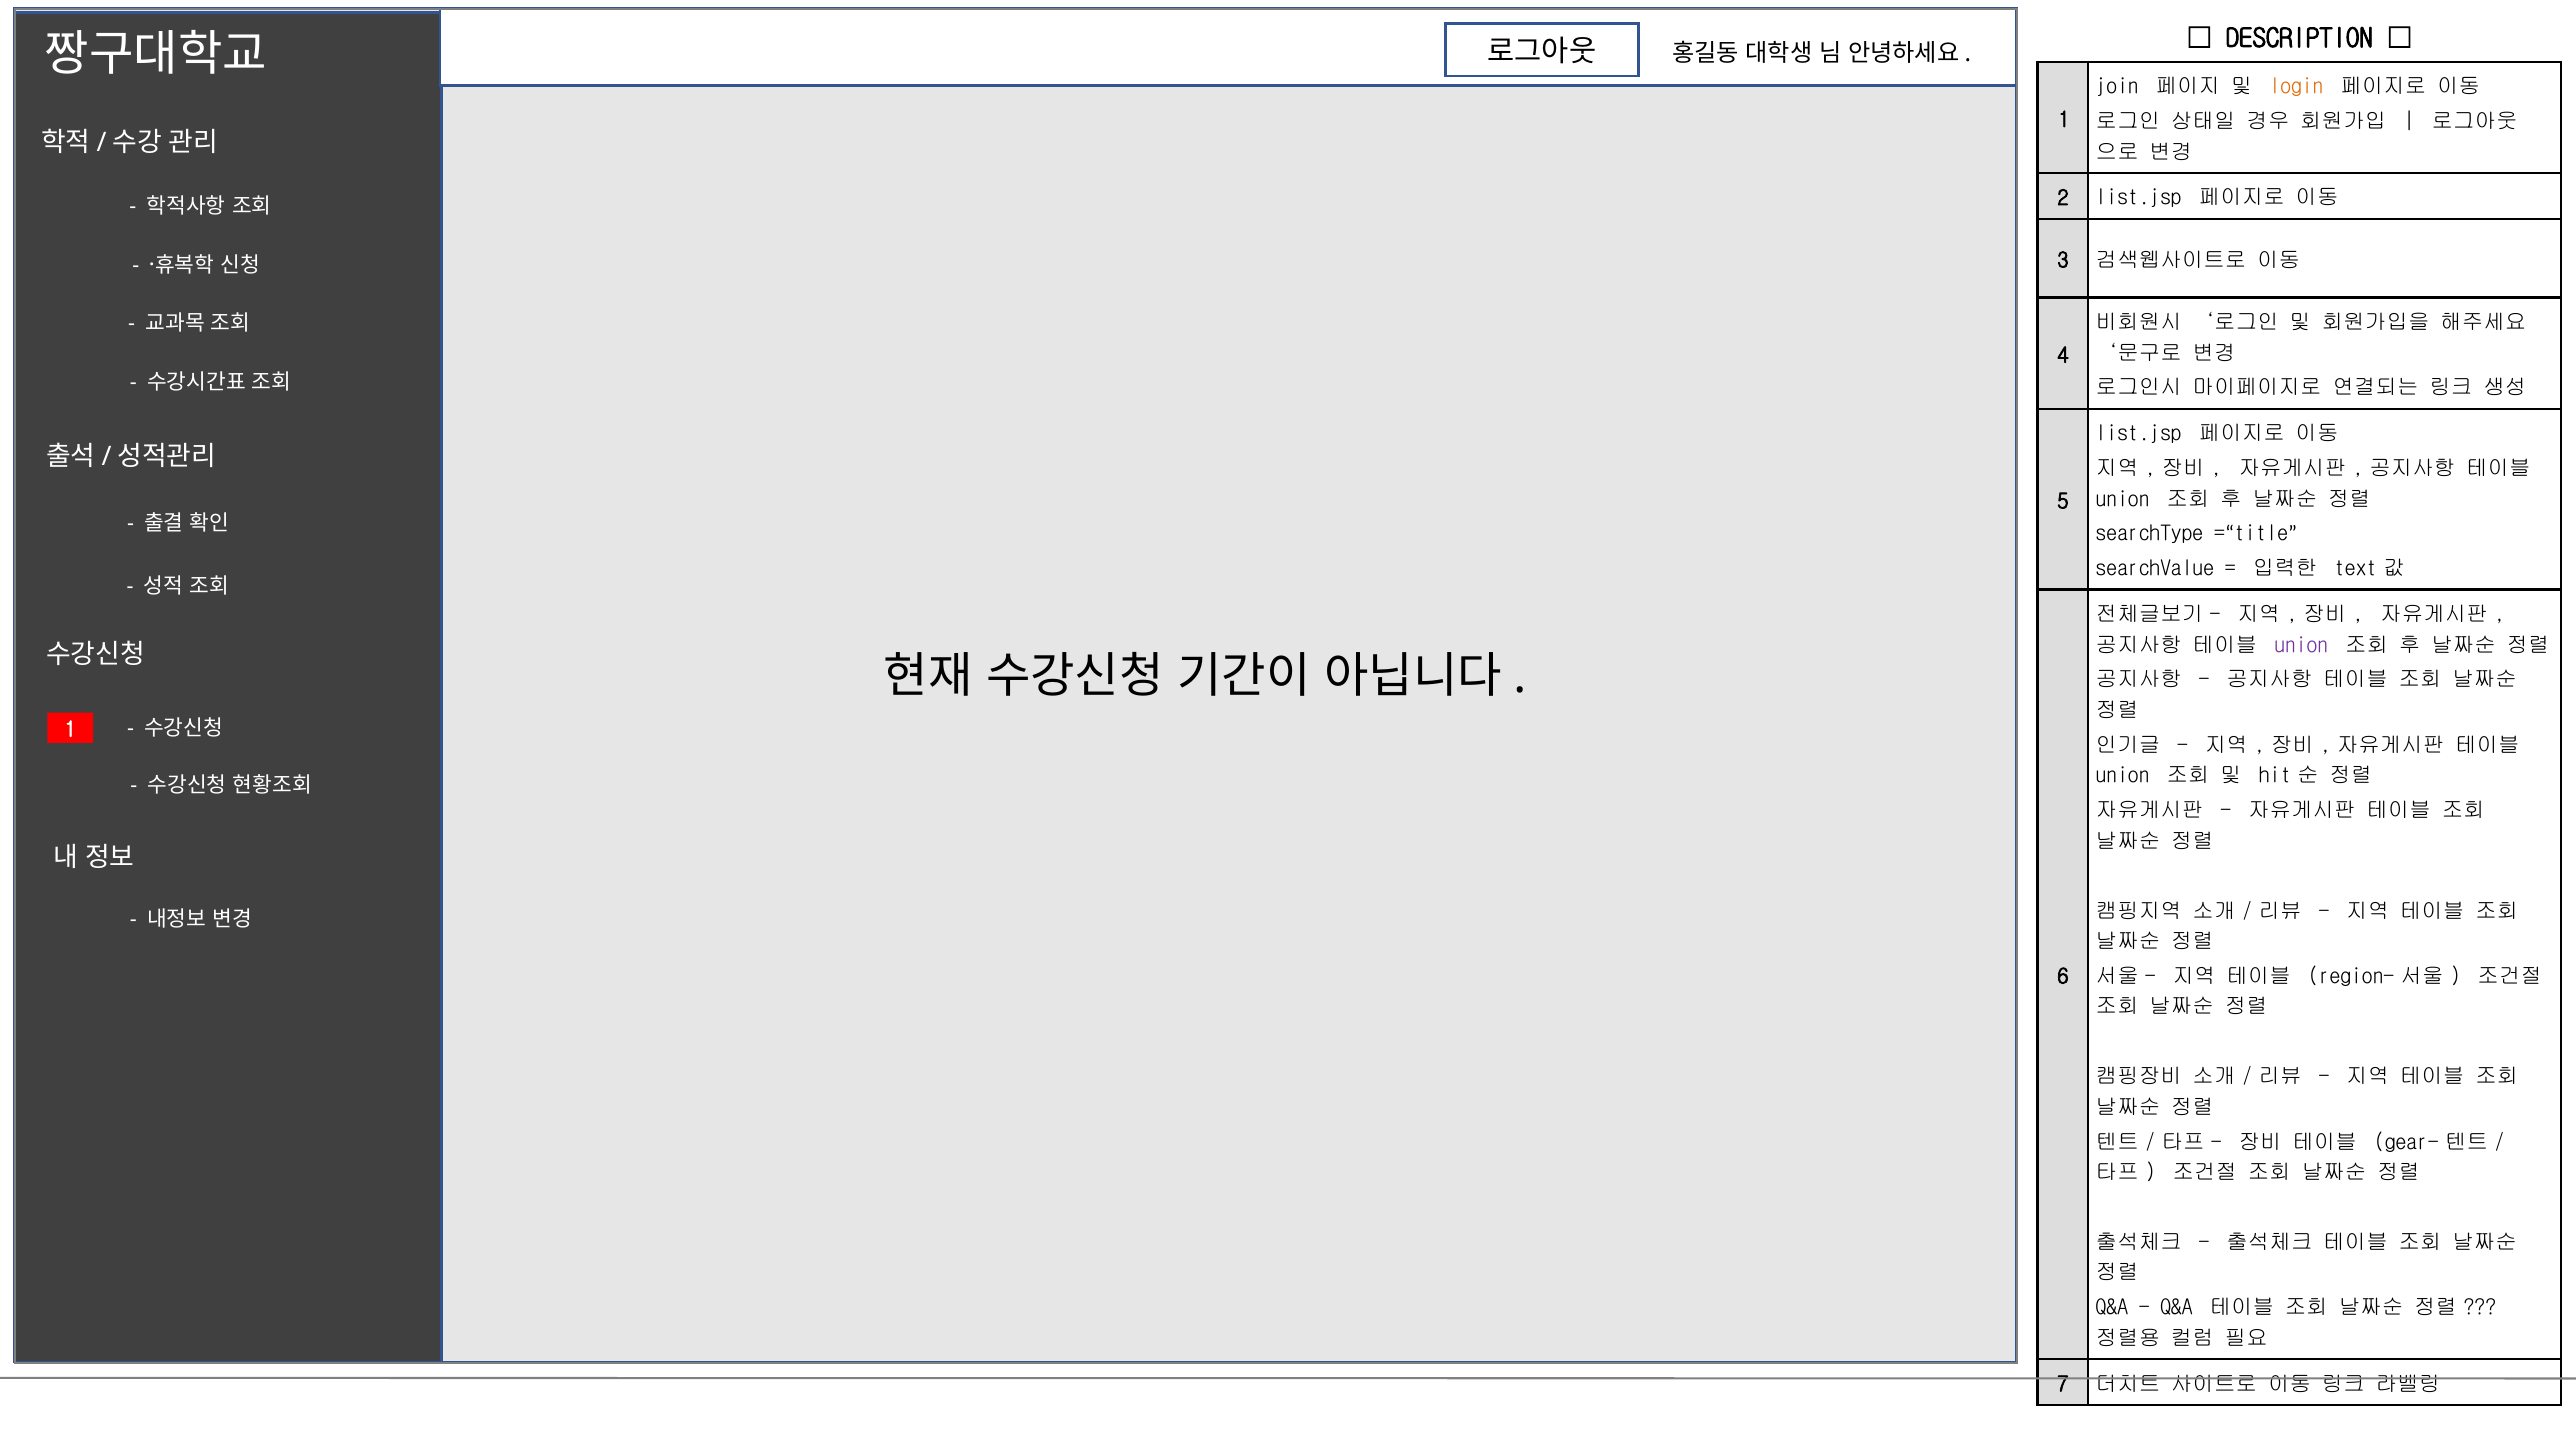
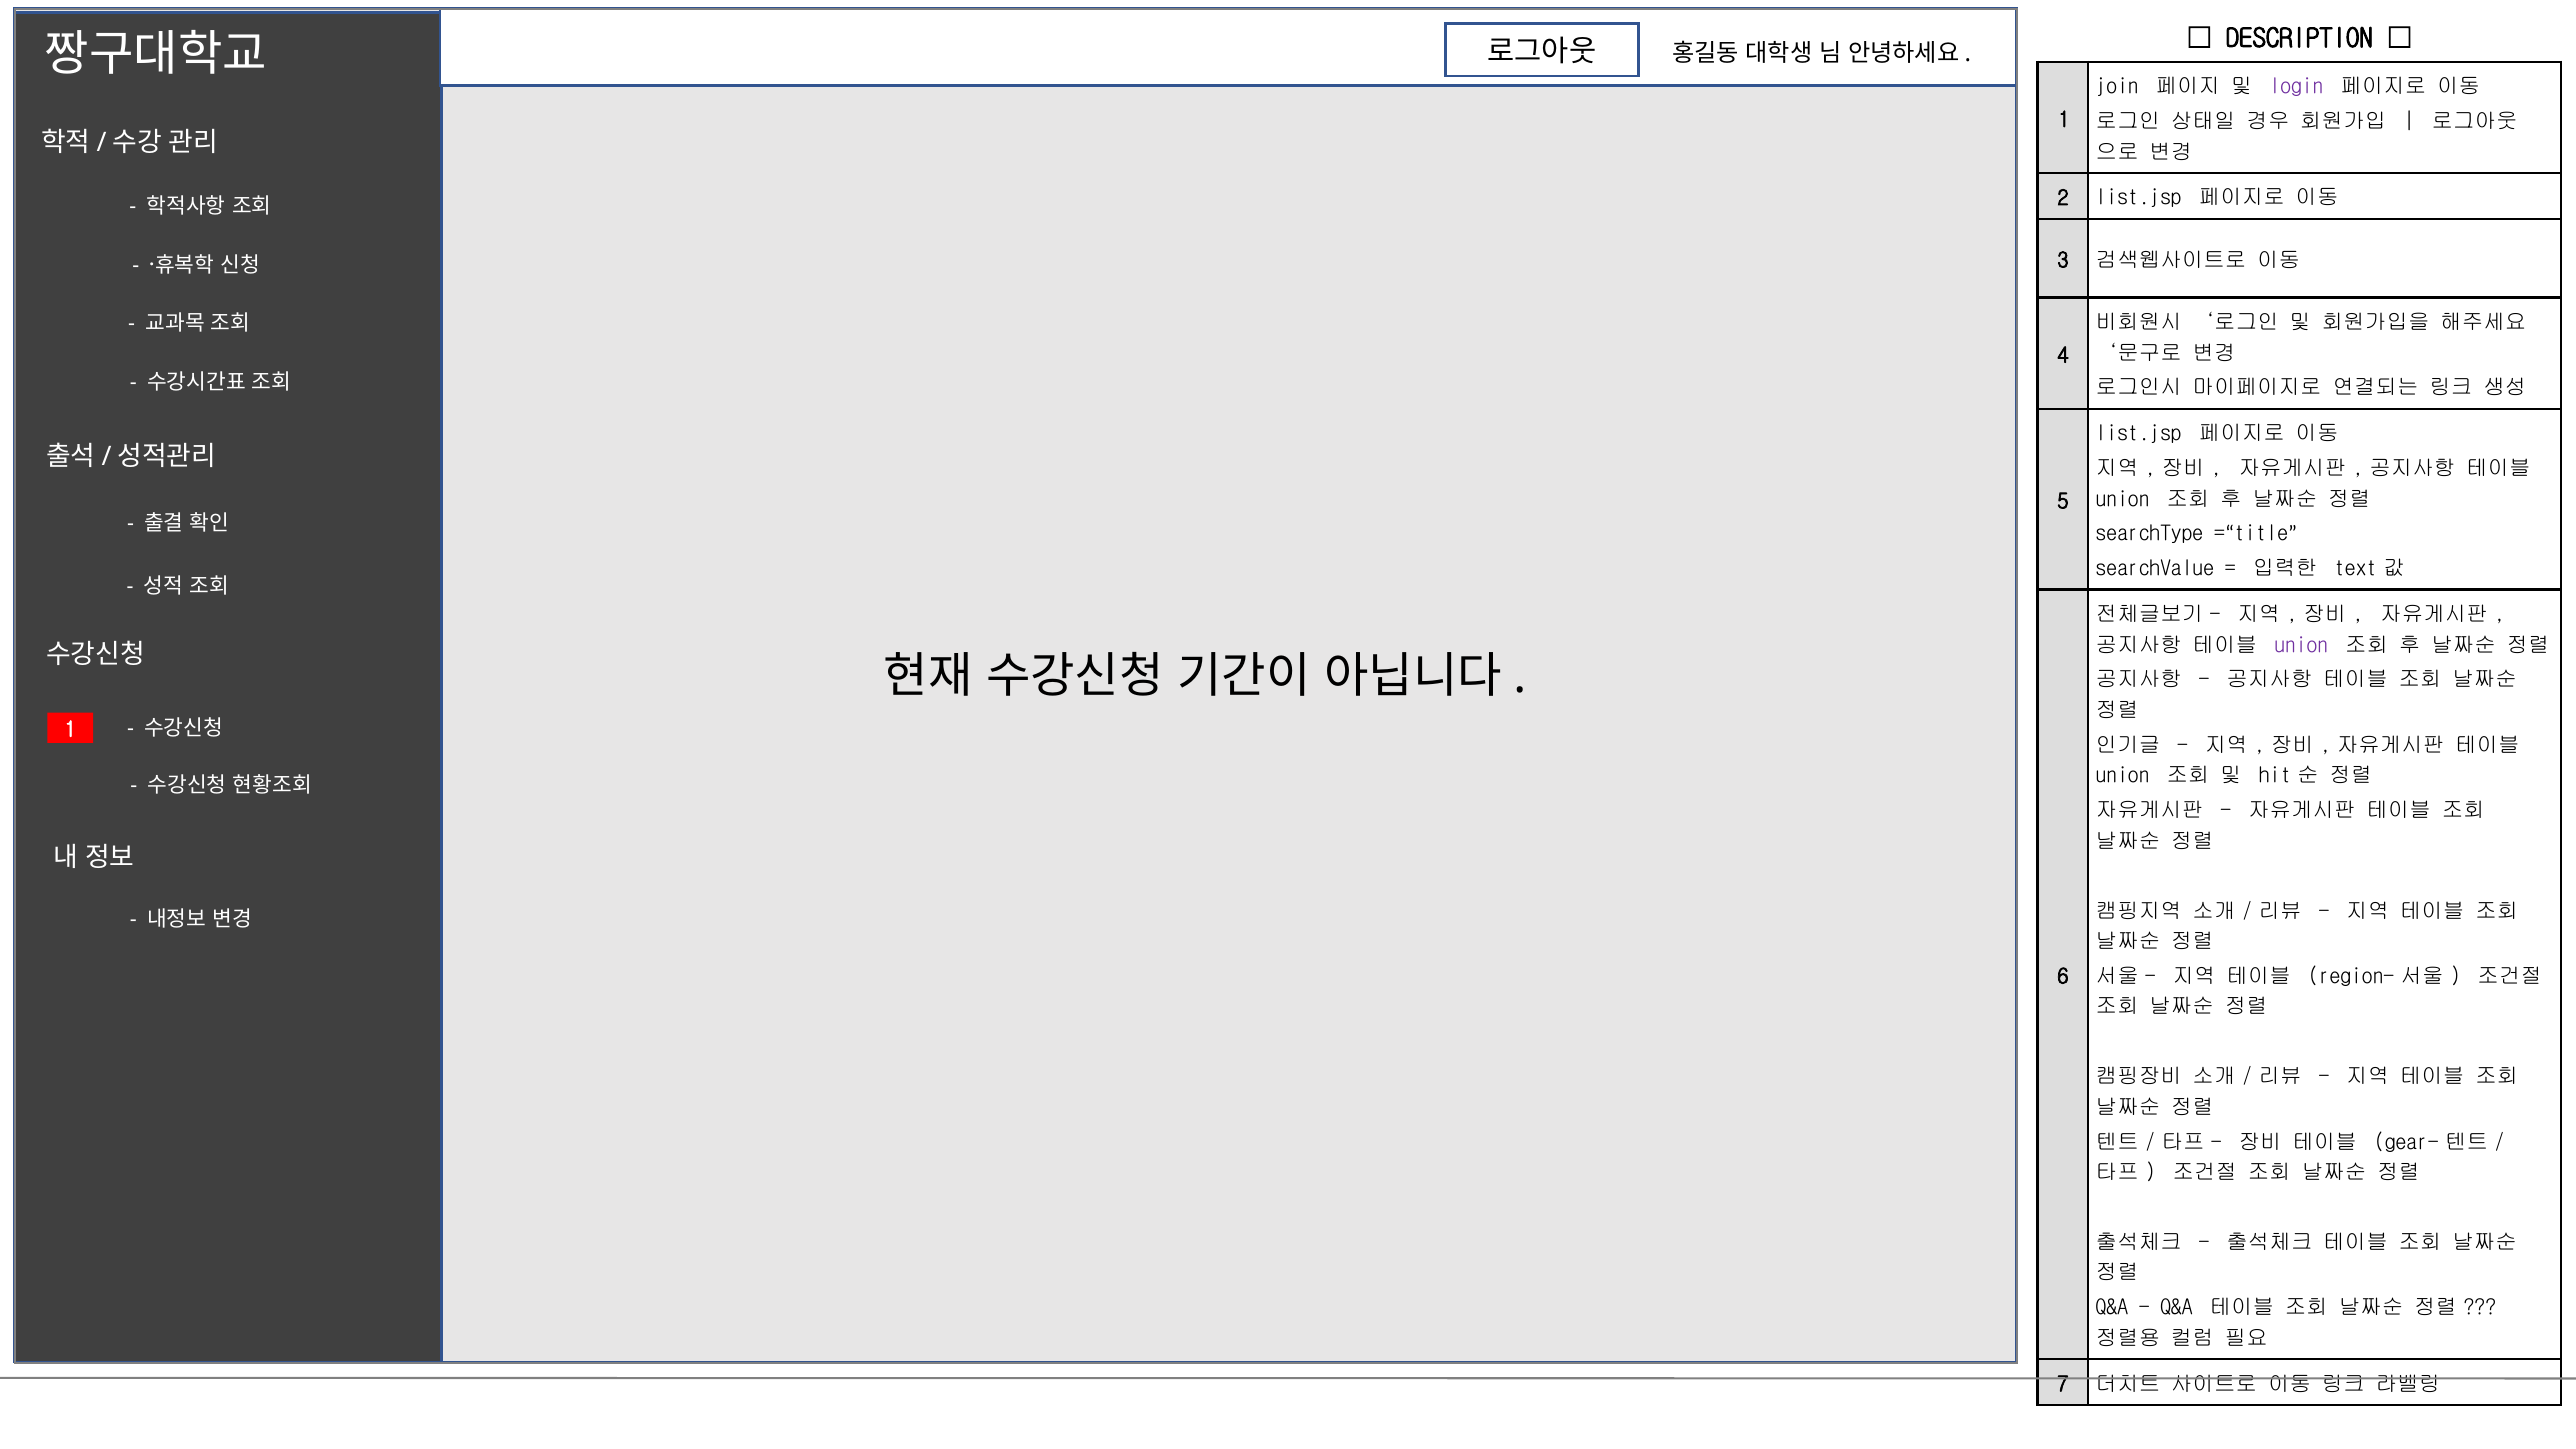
login colour: orange -> purple (2296, 87)
